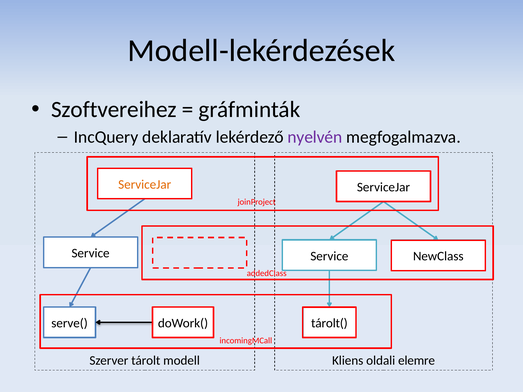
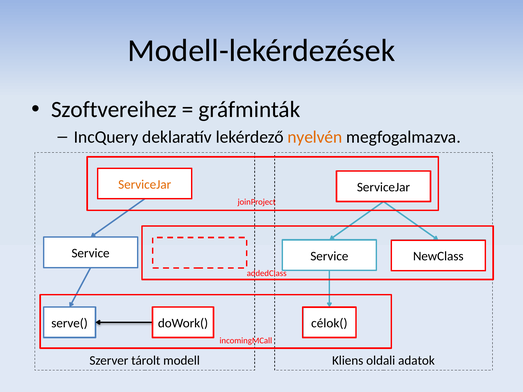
nyelvén colour: purple -> orange (315, 137)
tárolt(: tárolt( -> célok( (329, 324)
elemre: elemre -> adatok (416, 361)
